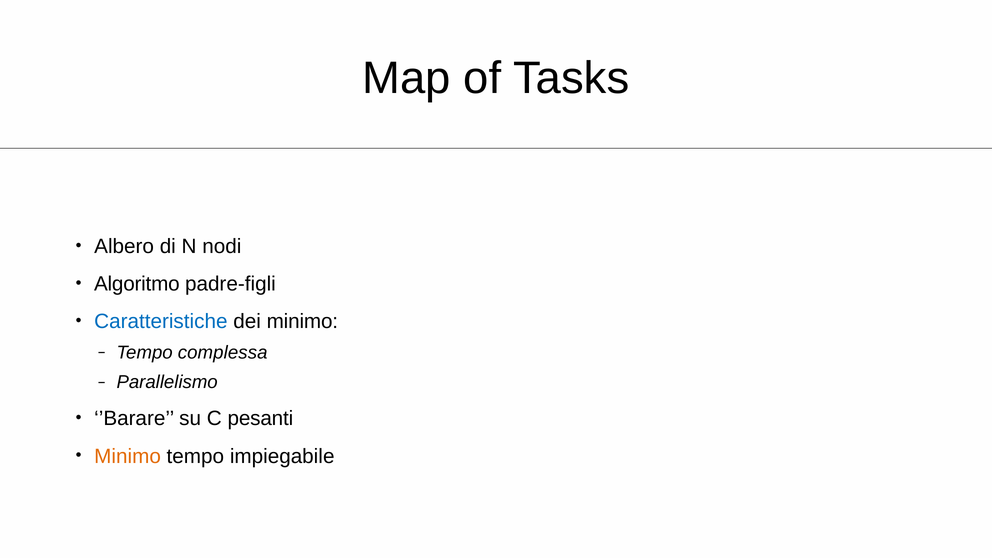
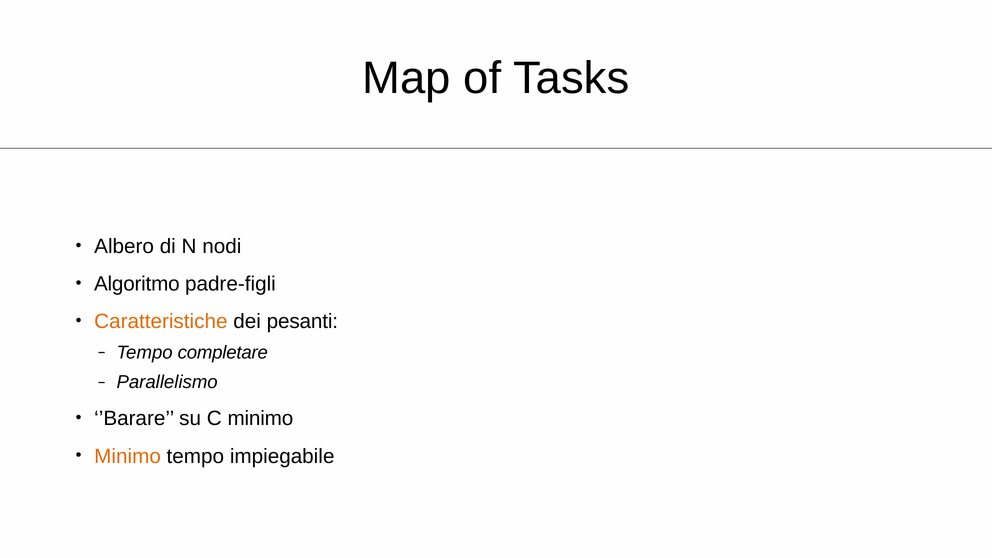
Caratteristiche colour: blue -> orange (161, 322)
dei minimo: minimo -> pesanti (302, 322)
complessa: complessa -> completare (223, 352)
C pesanti: pesanti -> minimo (260, 419)
